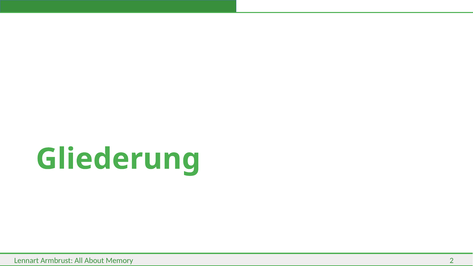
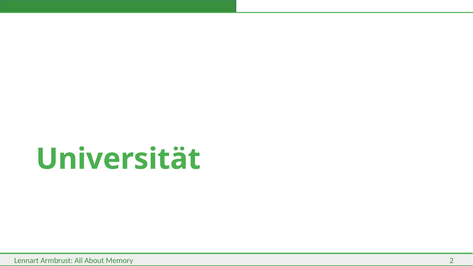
Gliederung: Gliederung -> Universität (118, 159)
